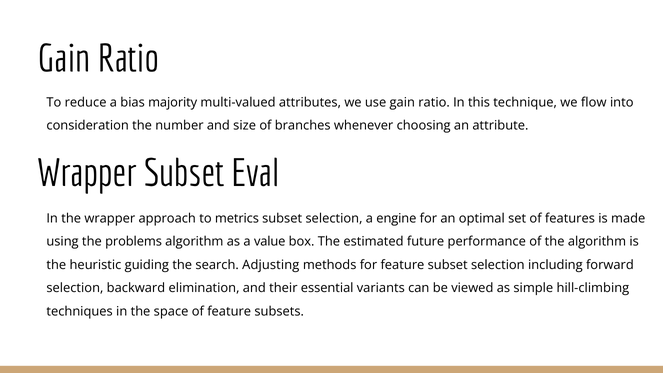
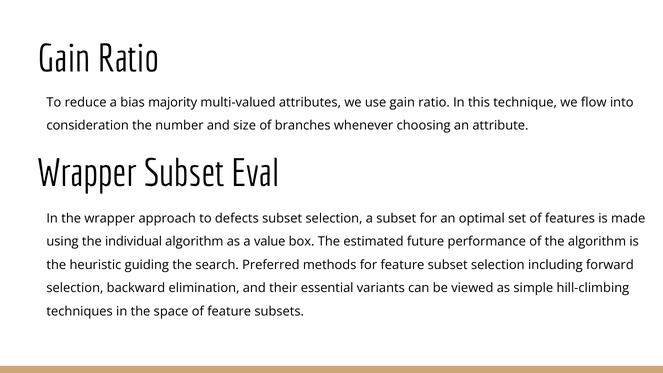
metrics: metrics -> defects (237, 218)
a engine: engine -> subset (396, 218)
problems: problems -> individual (134, 242)
Adjusting: Adjusting -> Preferred (271, 265)
